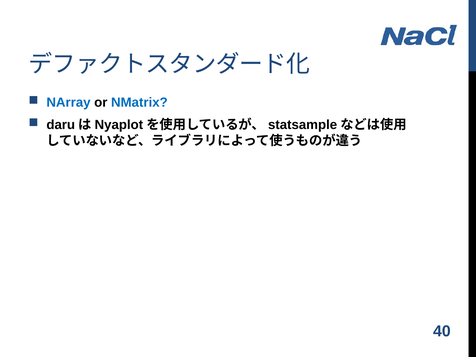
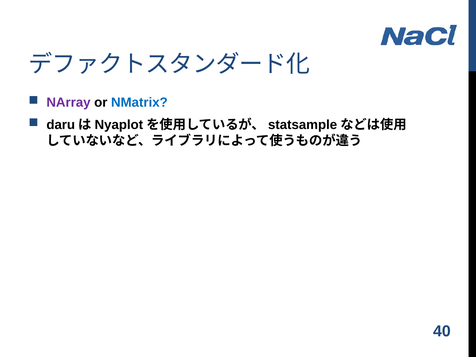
NArray colour: blue -> purple (68, 102)
